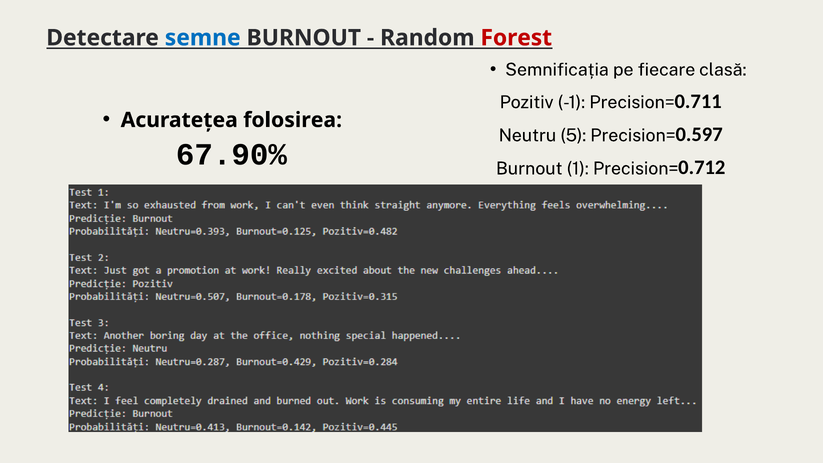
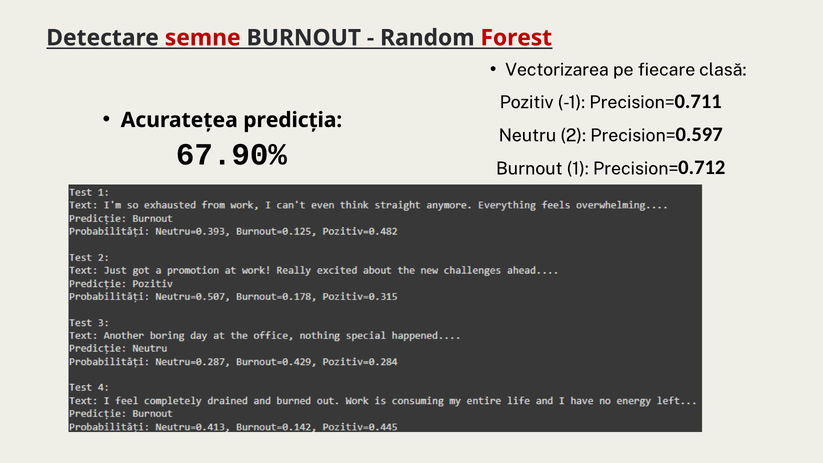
semne colour: blue -> red (203, 38)
Semnificația: Semnificația -> Vectorizarea (557, 70)
folosirea: folosirea -> predicția (293, 120)
5: 5 -> 2 (573, 135)
